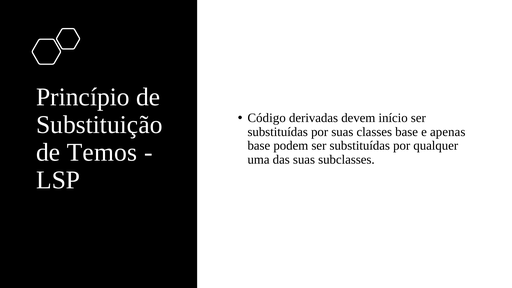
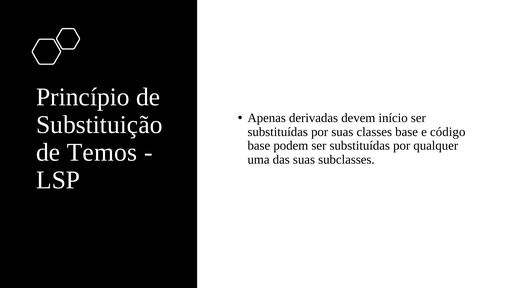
Código: Código -> Apenas (267, 118)
apenas: apenas -> código (448, 132)
